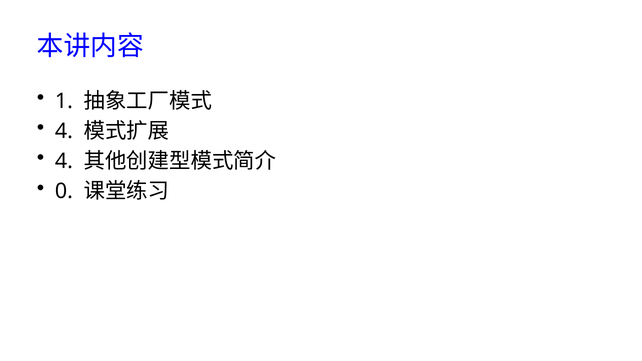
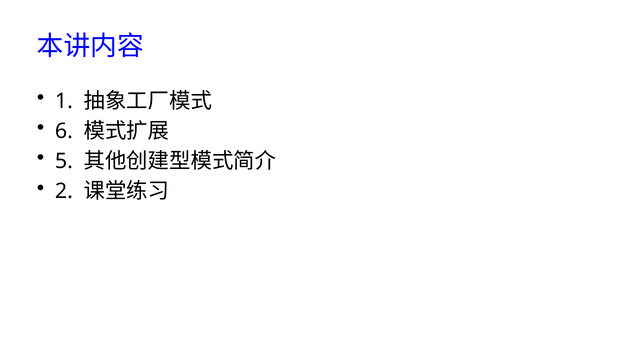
4: 4 -> 6 (64, 131)
4: 4 -> 5 (64, 161)
0: 0 -> 2 (64, 191)
